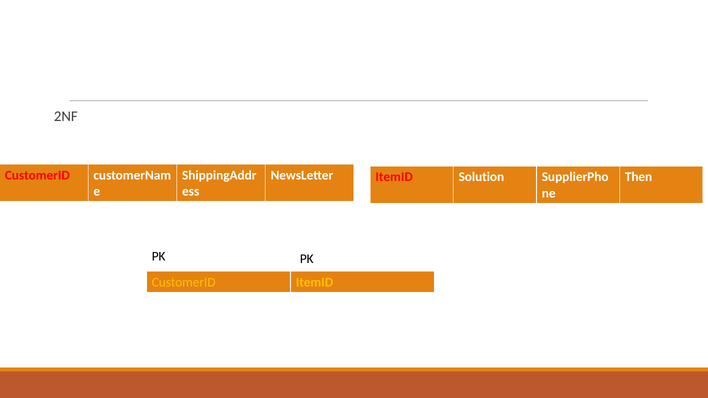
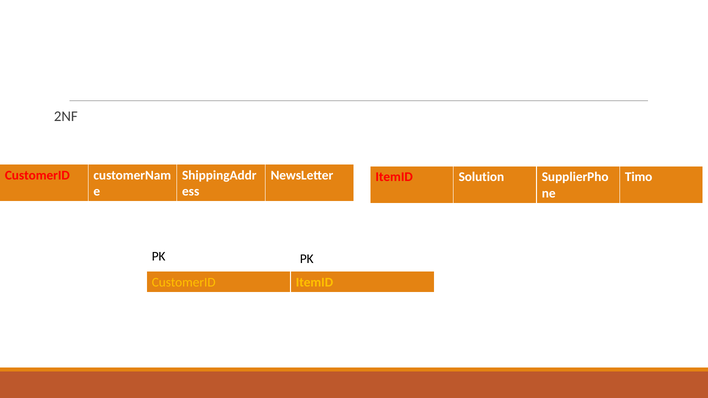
Then: Then -> Timo (639, 177)
